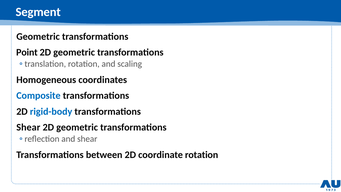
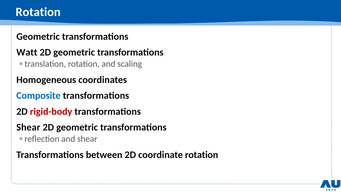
Segment: Segment -> Rotation (38, 12)
Point: Point -> Watt (27, 52)
rigid-body colour: blue -> red (51, 111)
